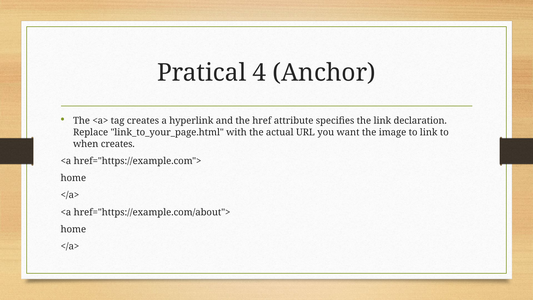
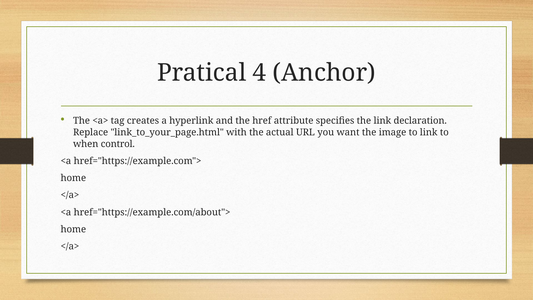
when creates: creates -> control (118, 144)
